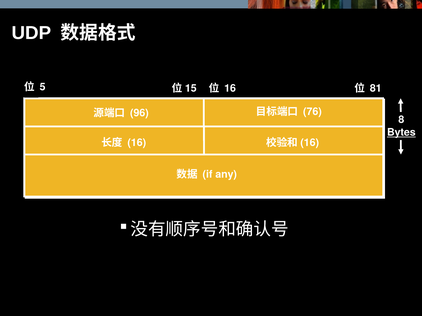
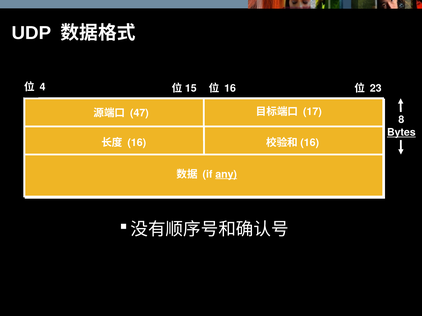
5: 5 -> 4 (43, 87)
81: 81 -> 23 (376, 88)
96: 96 -> 47 (139, 113)
76: 76 -> 17 (312, 112)
any underline: none -> present (226, 174)
